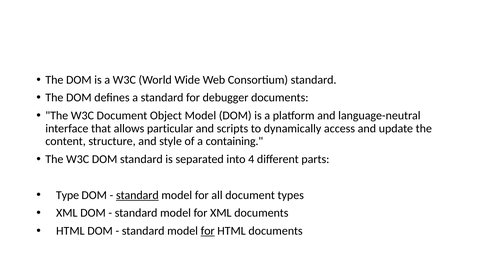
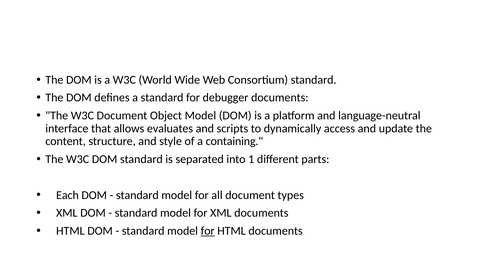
particular: particular -> evaluates (170, 128)
4: 4 -> 1 (251, 159)
Type: Type -> Each (67, 195)
standard underline: present -> none (137, 195)
